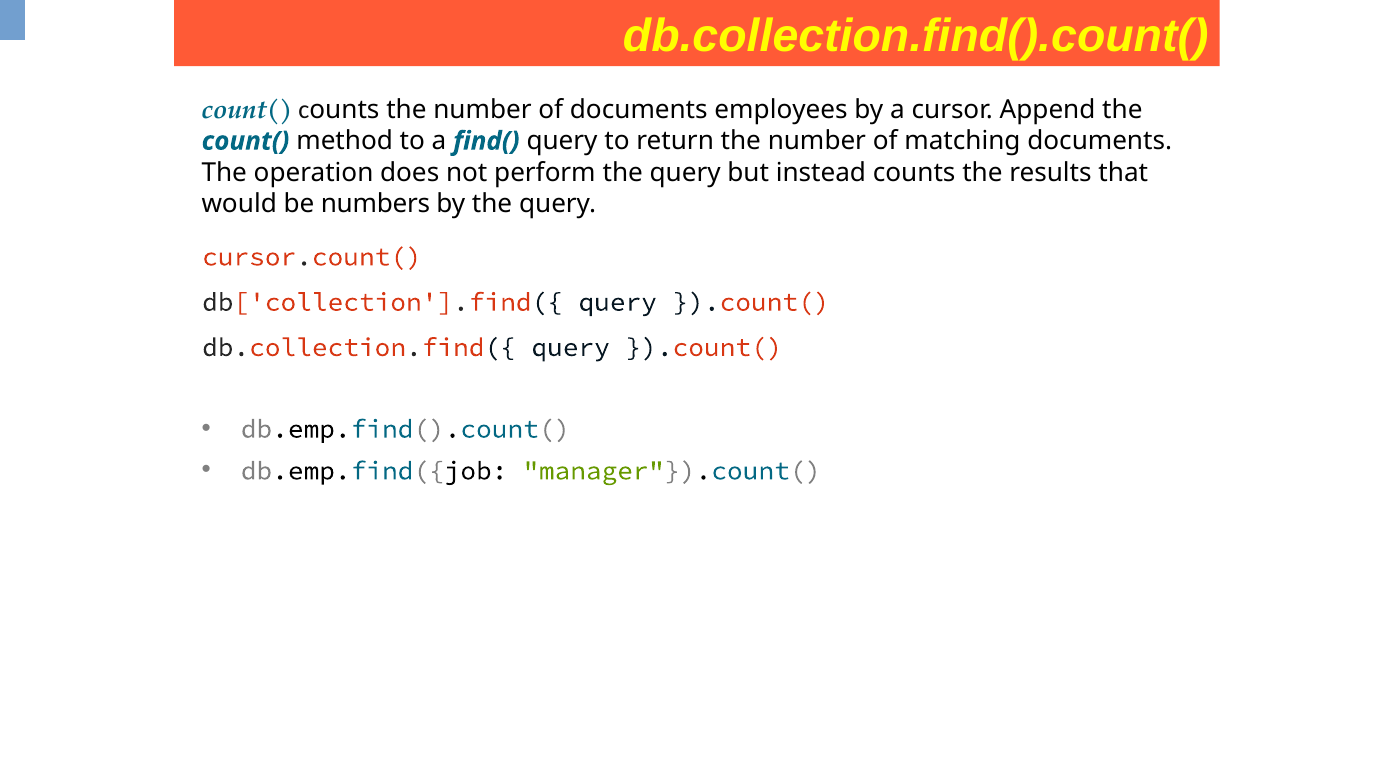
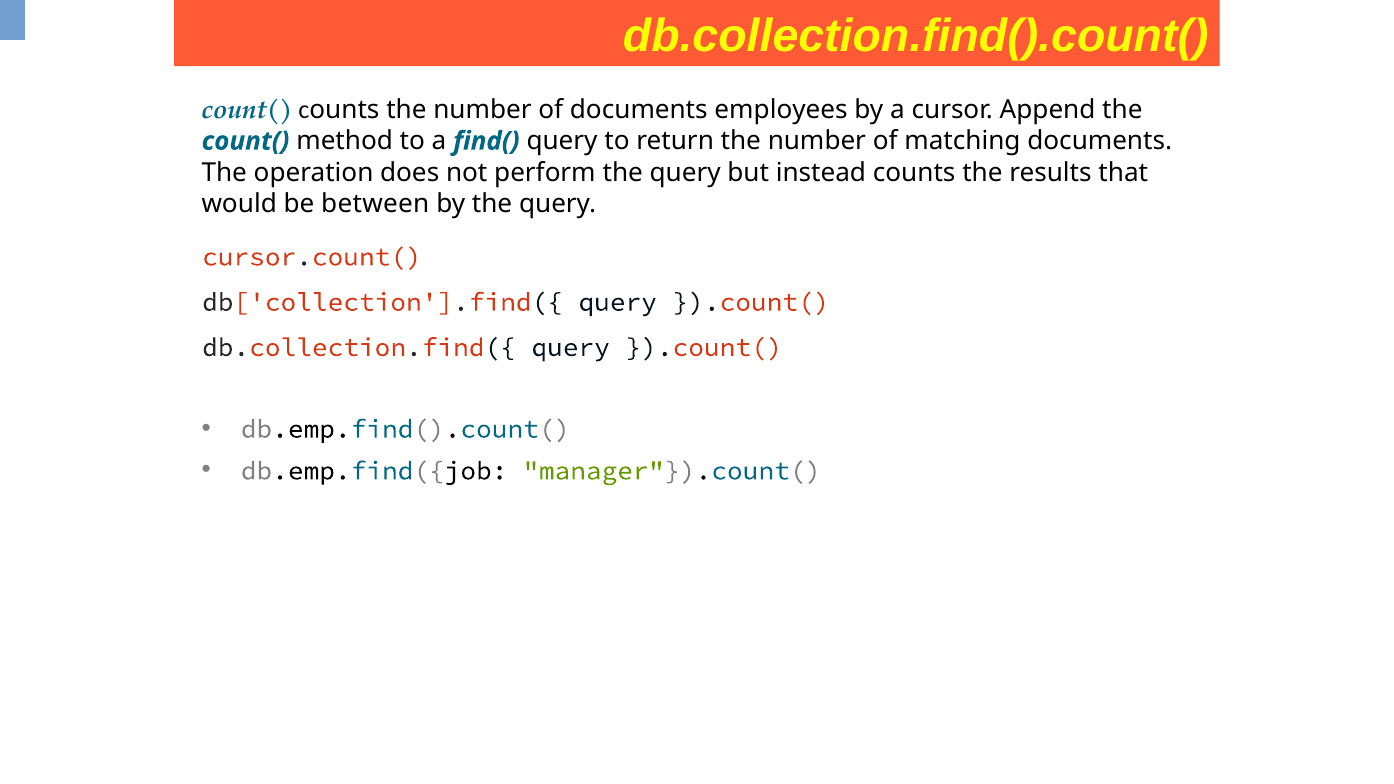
numbers: numbers -> between (375, 204)
